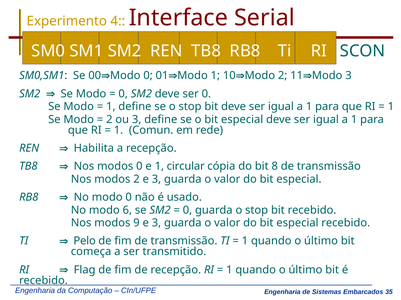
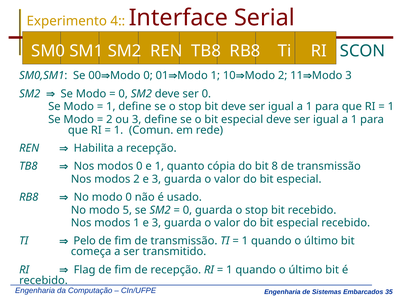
circular: circular -> quanto (186, 167)
6: 6 -> 5 (127, 211)
modos 9: 9 -> 1 (136, 223)
